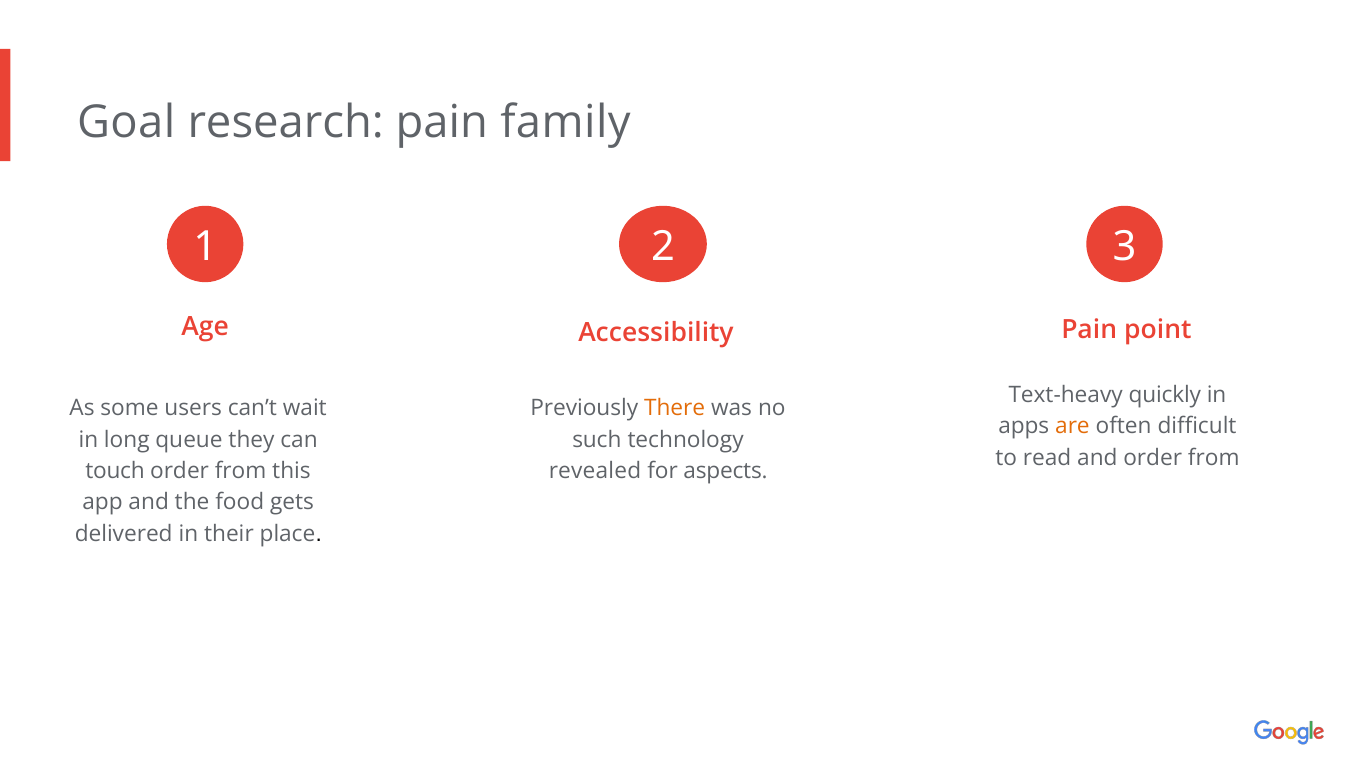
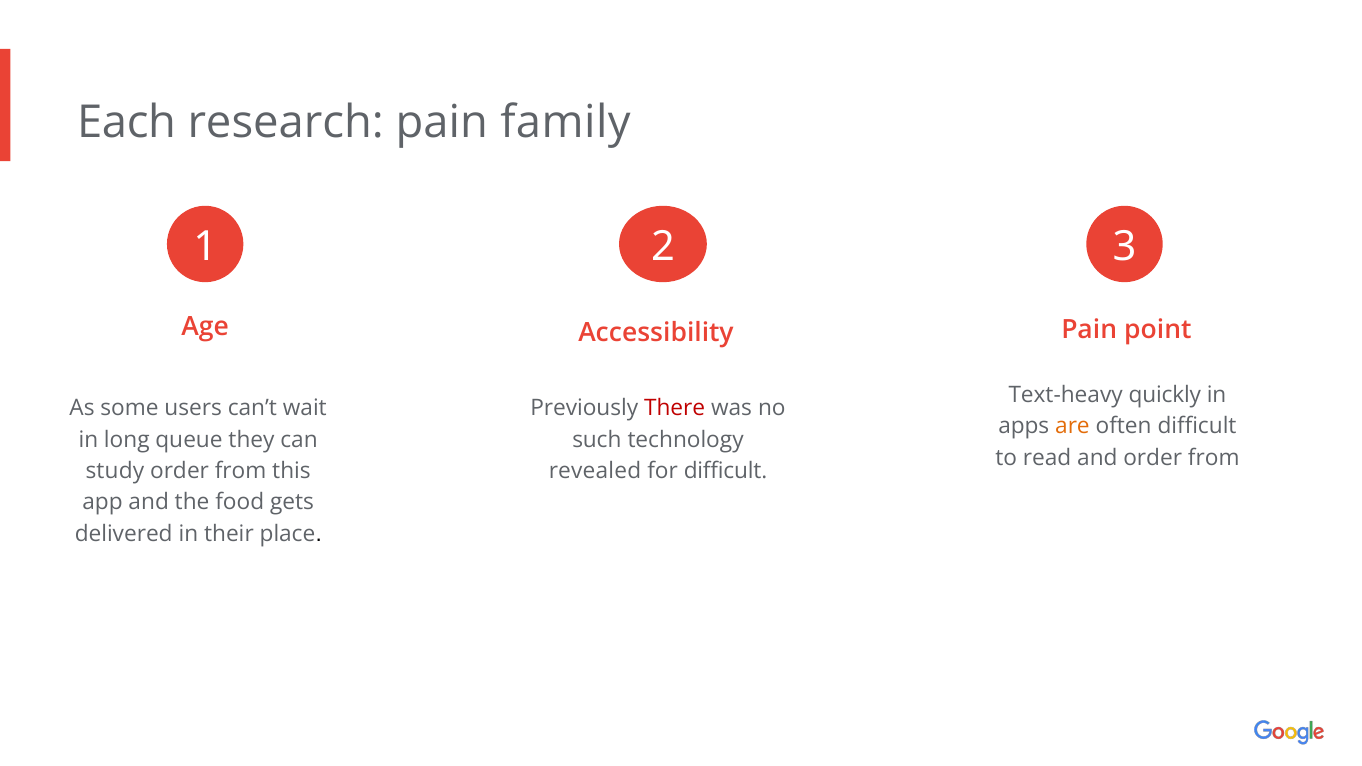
Goal: Goal -> Each (127, 122)
There colour: orange -> red (675, 409)
touch: touch -> study (115, 471)
for aspects: aspects -> difficult (726, 471)
